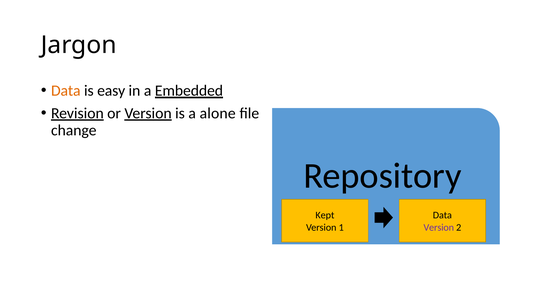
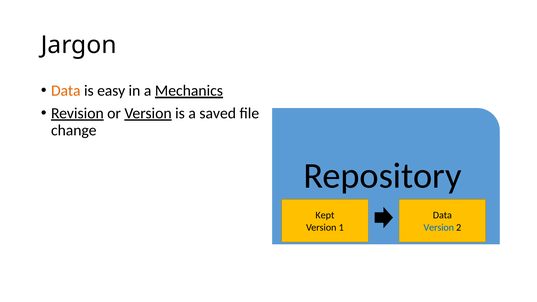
Embedded: Embedded -> Mechanics (189, 91)
alone: alone -> saved (218, 113)
Version colour: purple -> blue (439, 227)
